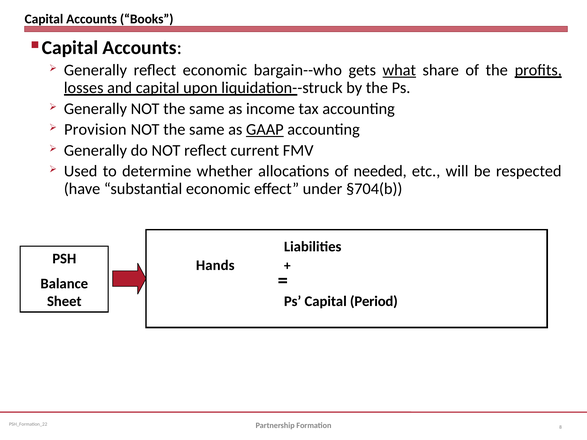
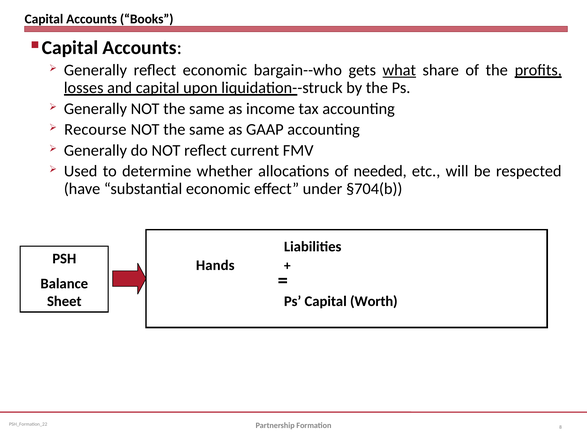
Provision: Provision -> Recourse (95, 130)
GAAP underline: present -> none (265, 130)
Period: Period -> Worth (374, 301)
